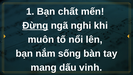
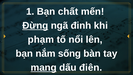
nghi: nghi -> đinh (81, 25)
muôn: muôn -> phạm (41, 39)
mang underline: none -> present (44, 67)
vinh: vinh -> điên (91, 67)
